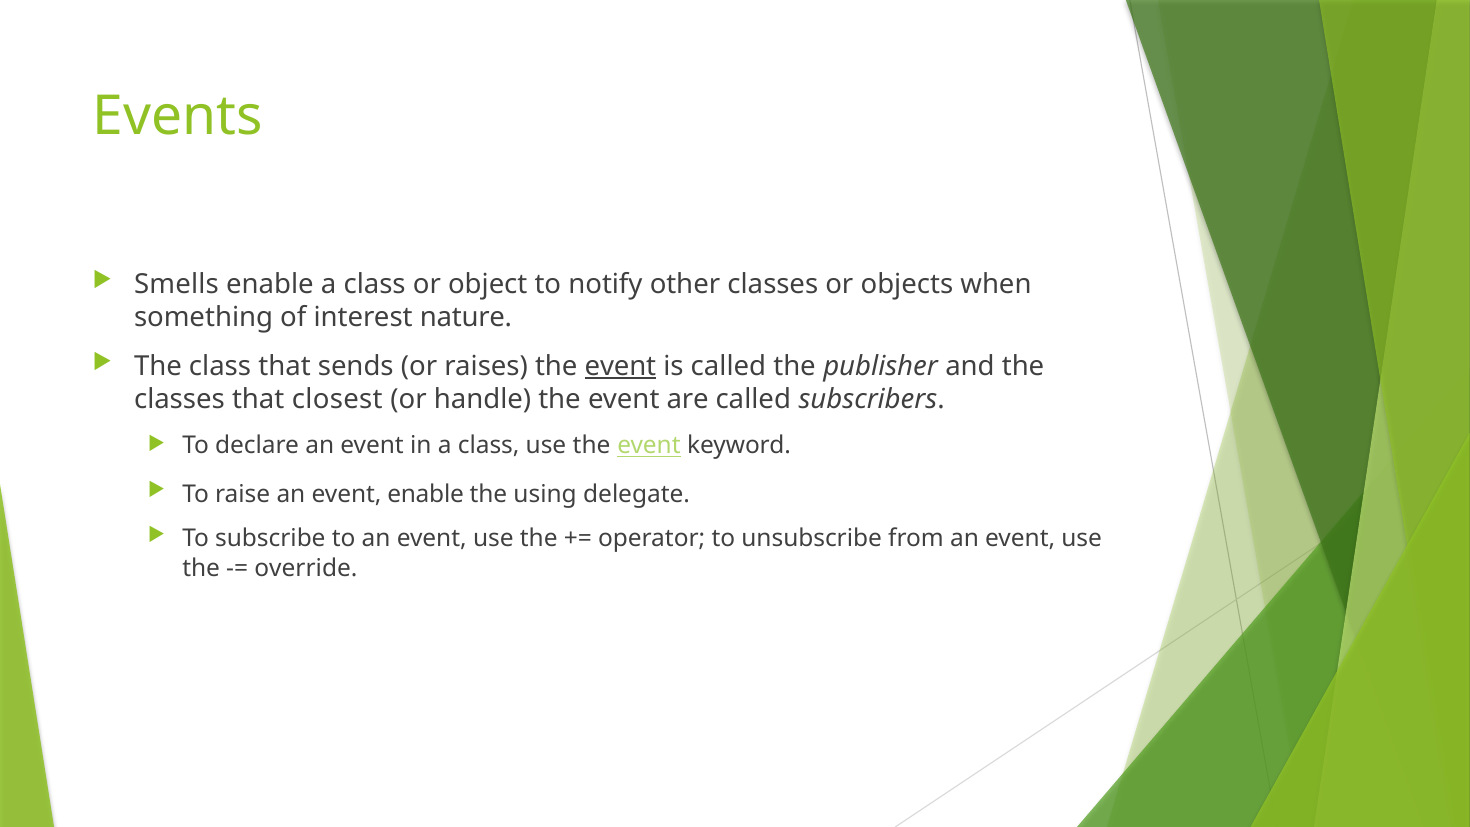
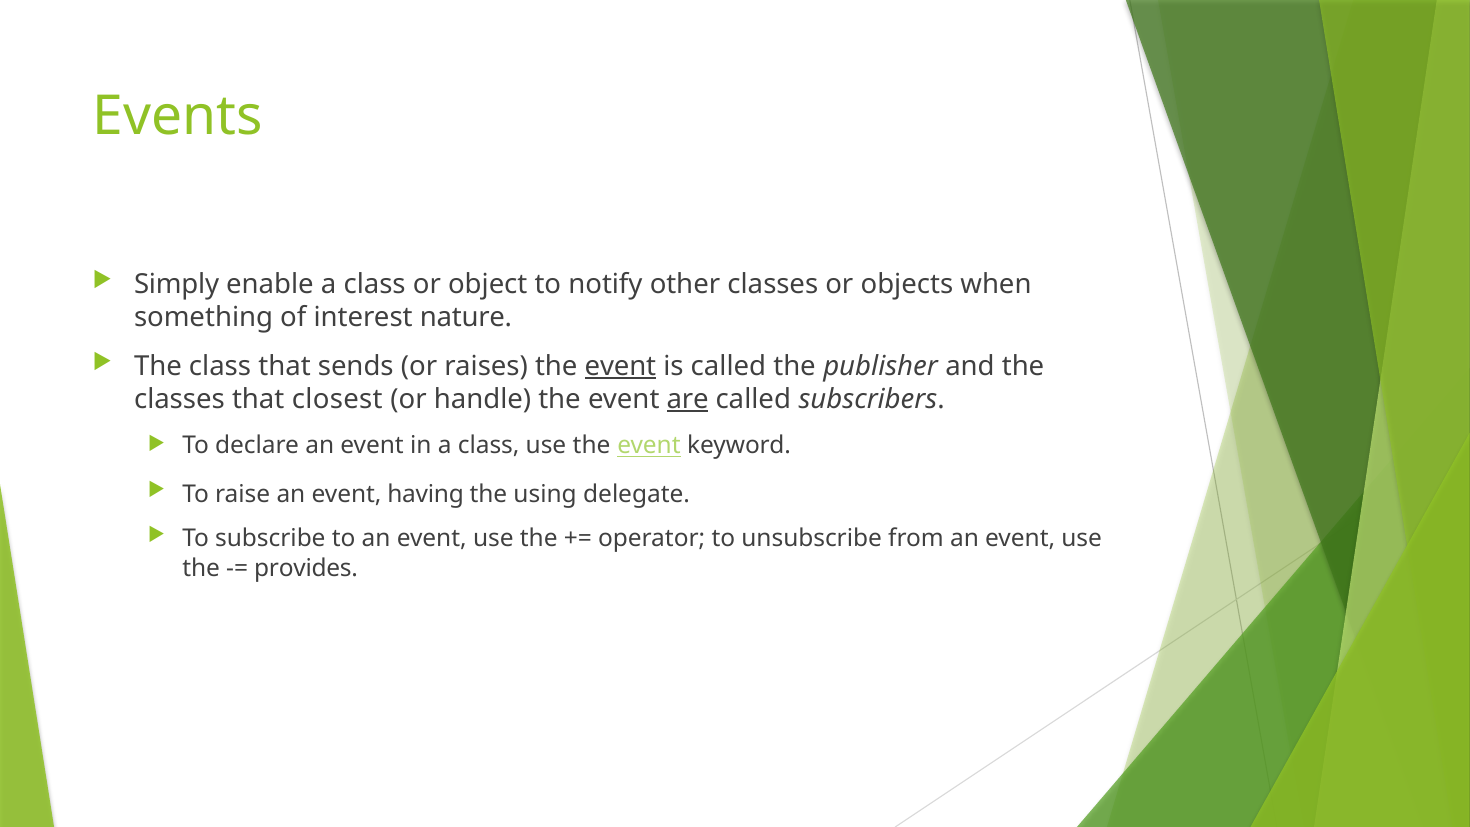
Smells: Smells -> Simply (177, 284)
are underline: none -> present (688, 399)
event enable: enable -> having (426, 494)
override: override -> provides (306, 568)
